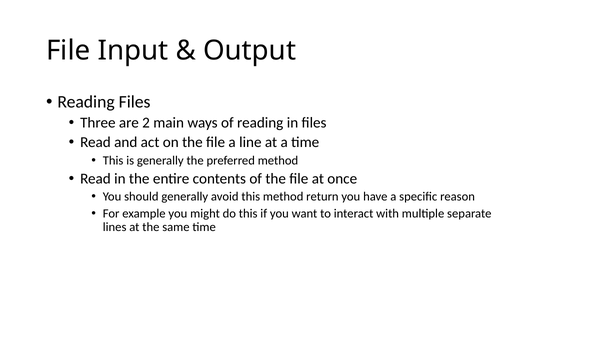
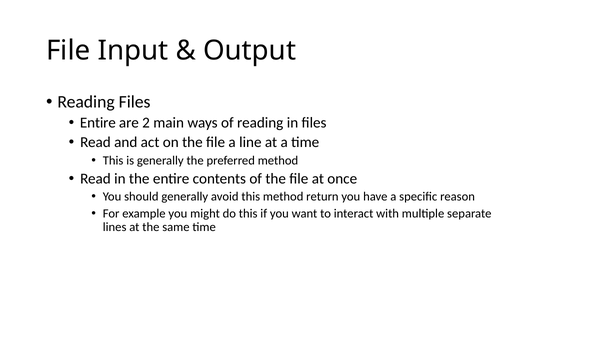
Three: Three -> Entire (98, 123)
